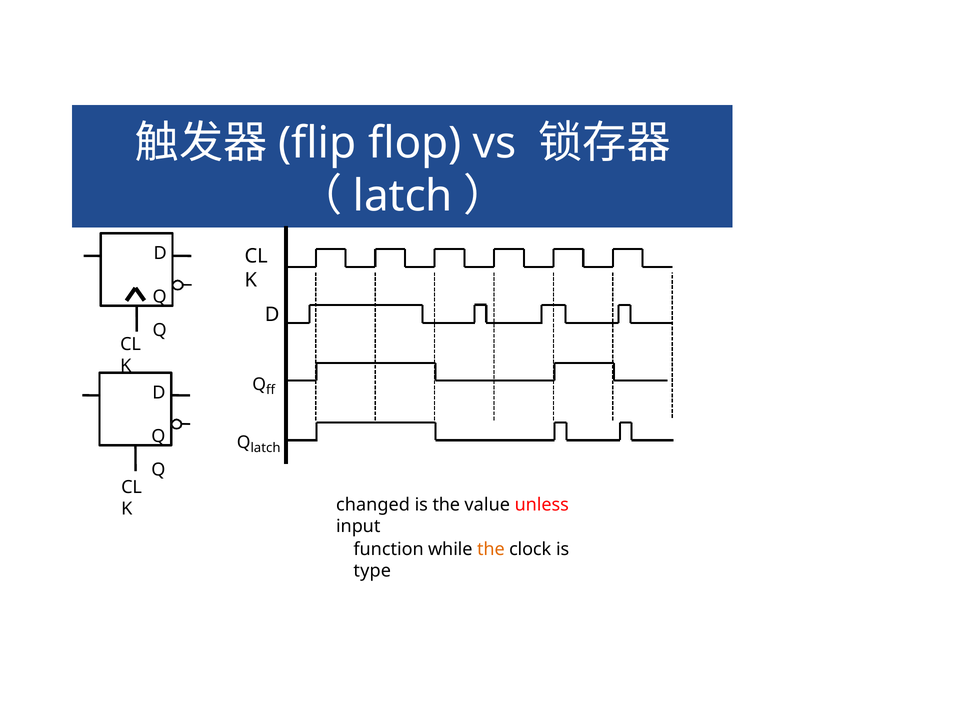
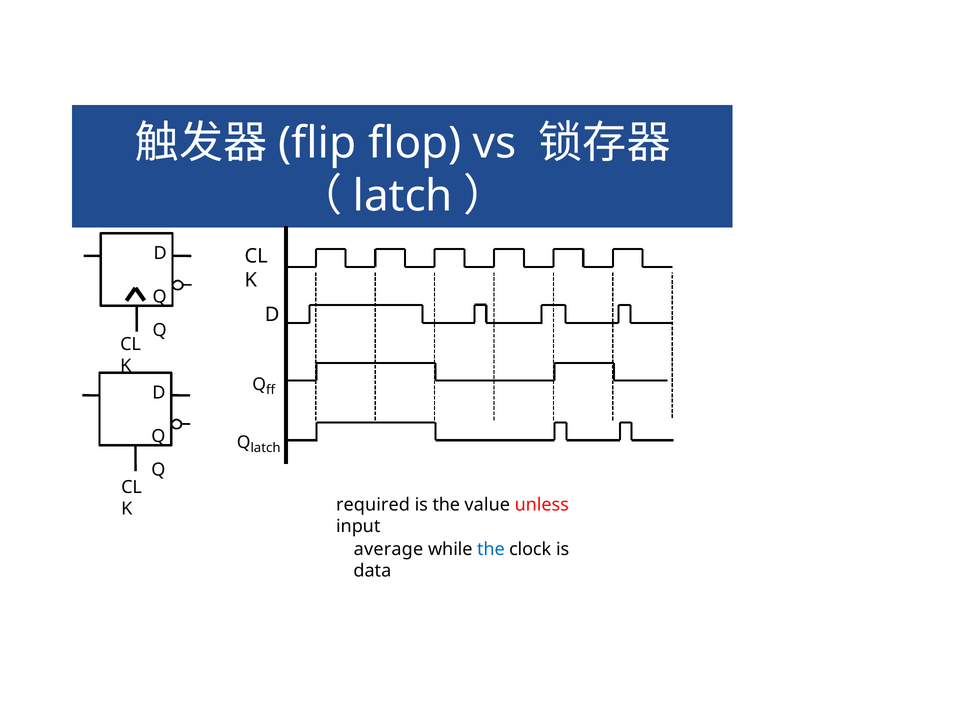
changed: changed -> required (373, 505)
function: function -> average (388, 549)
the colour: orange -> blue (491, 549)
type: type -> data (372, 571)
